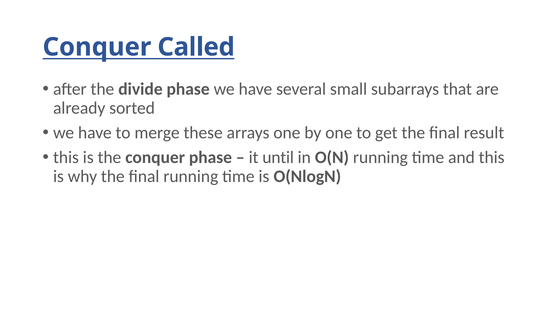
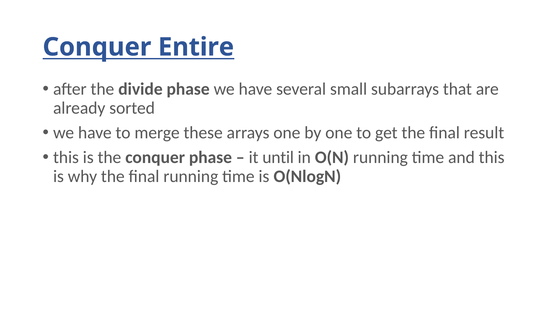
Called: Called -> Entire (196, 47)
